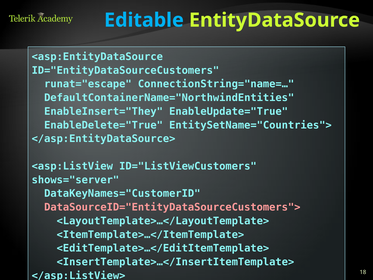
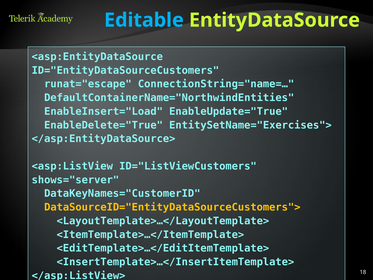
EnableInsert="They: EnableInsert="They -> EnableInsert="Load (104, 111)
EntitySetName="Countries">: EntitySetName="Countries"> -> EntitySetName="Exercises"> (250, 125)
DataSourceID="EntityDataSourceCustomers"> colour: pink -> yellow (172, 207)
